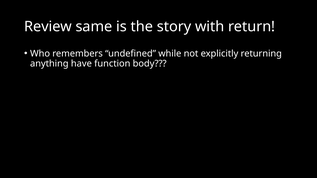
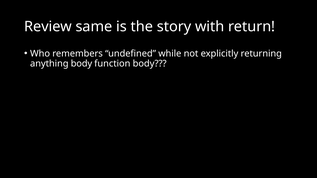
anything have: have -> body (81, 64)
